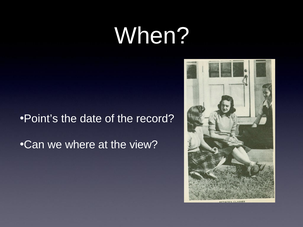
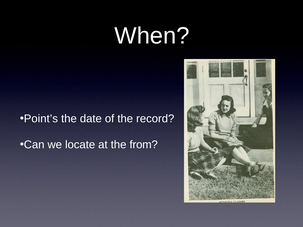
where: where -> locate (80, 145)
view: view -> from (144, 145)
